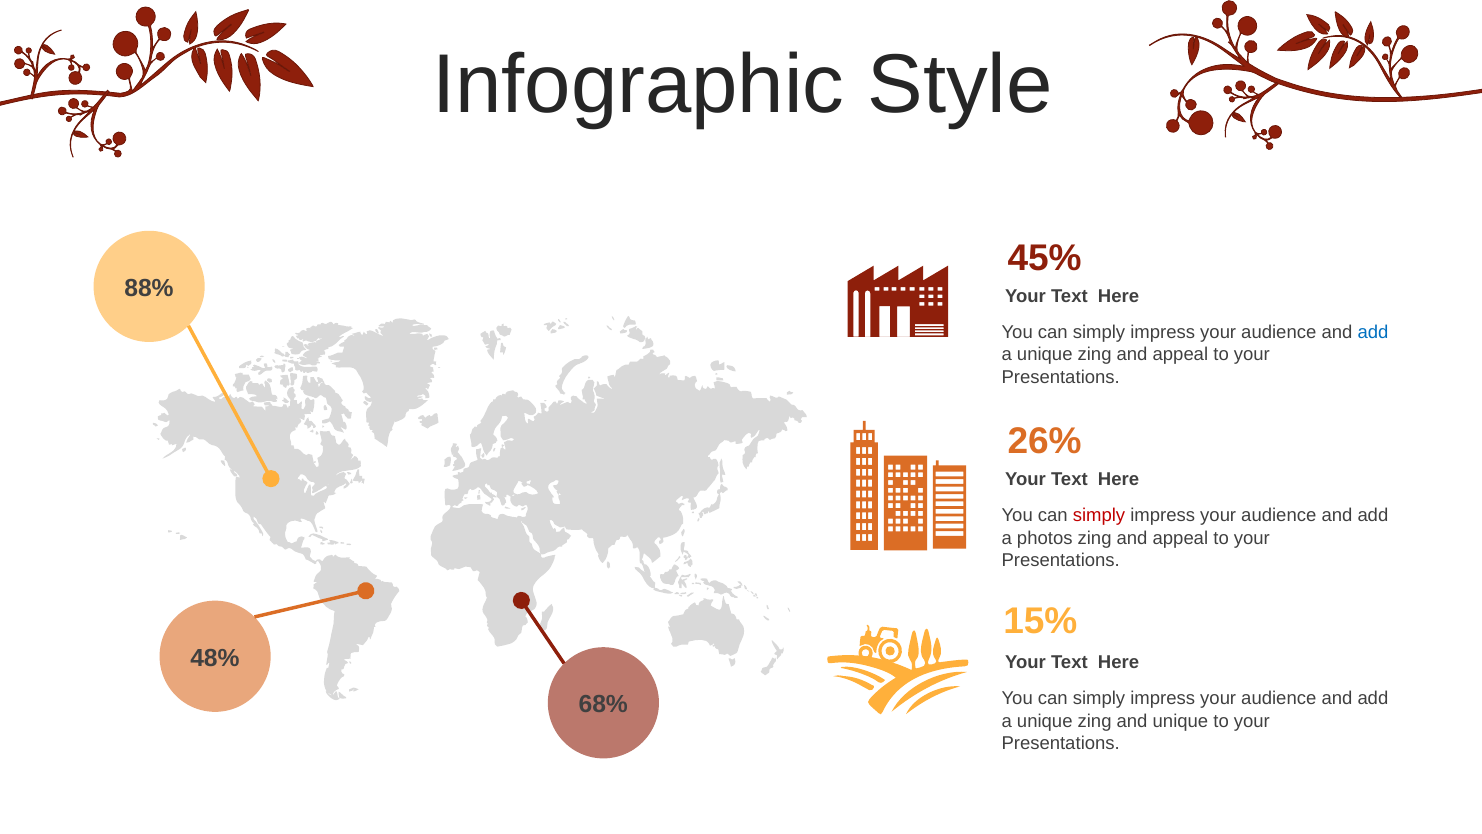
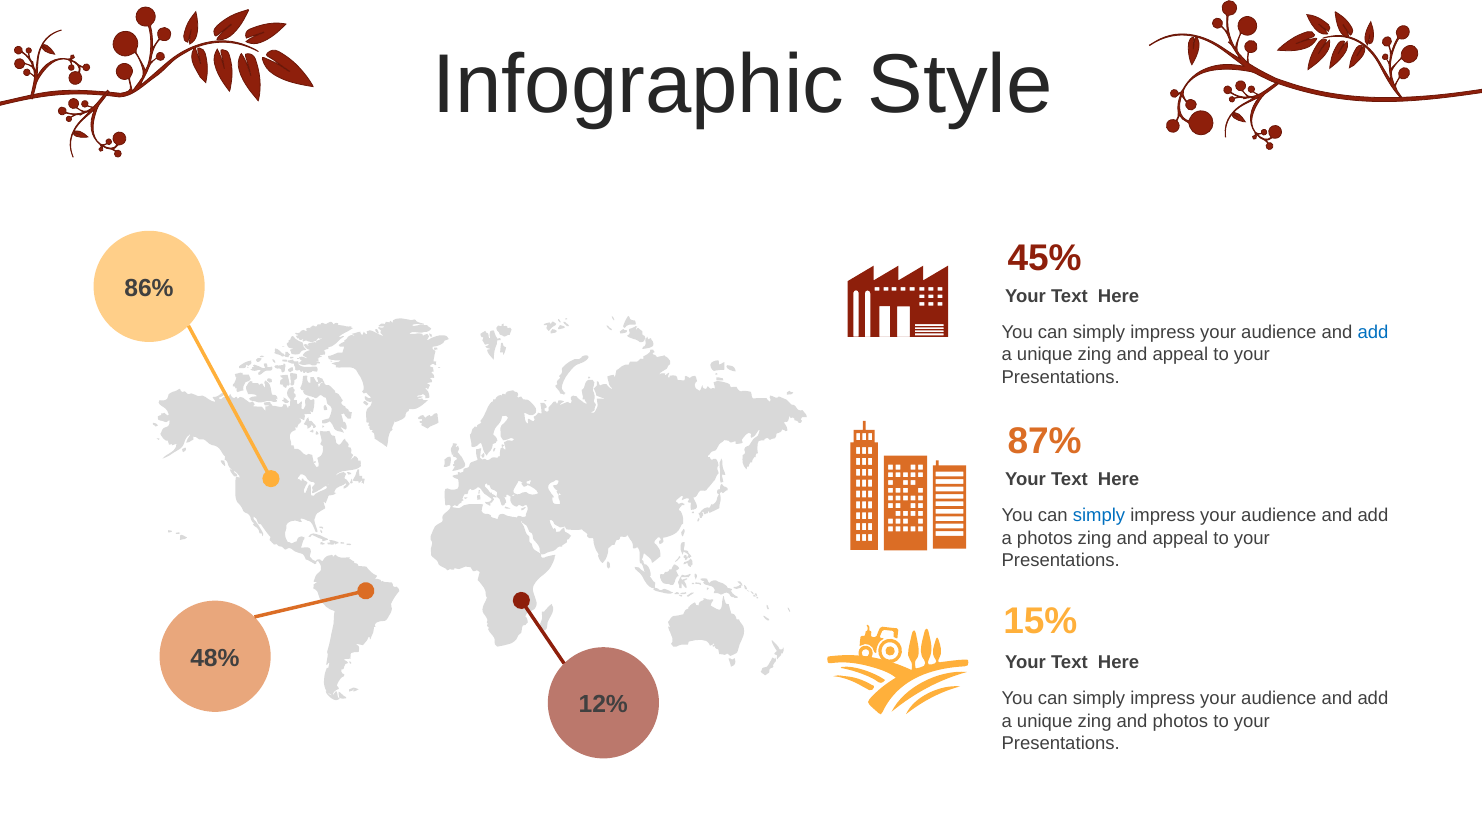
88%: 88% -> 86% (149, 288)
26%: 26% -> 87% (1045, 441)
simply colour: red -> blue (1099, 515)
68%: 68% -> 12% (603, 704)
and unique: unique -> photos (1180, 721)
